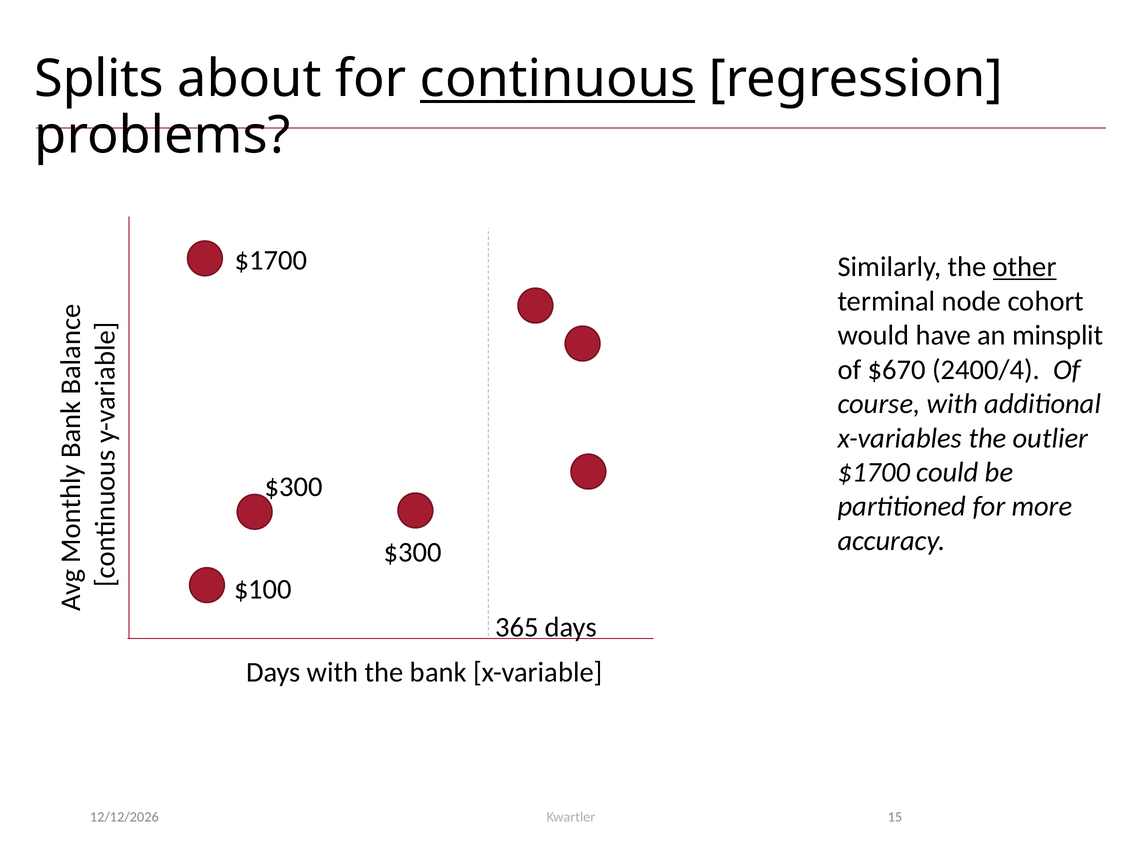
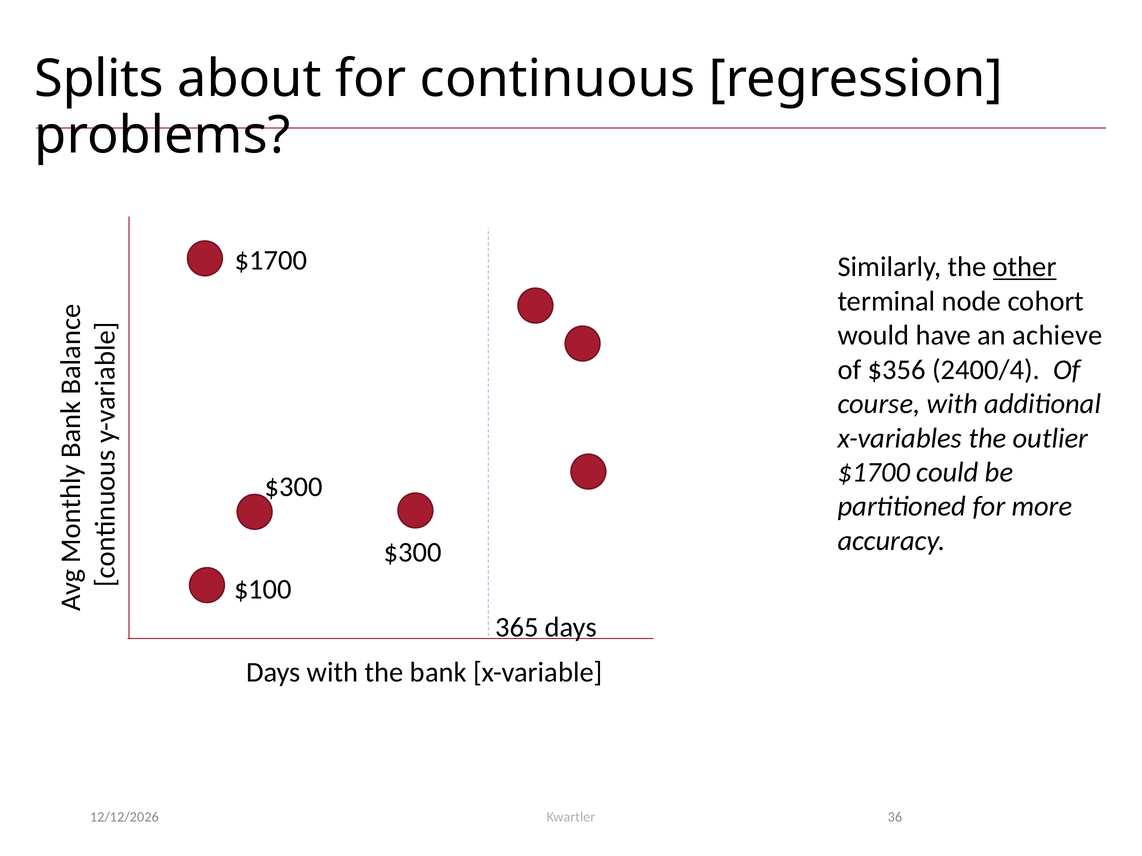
continuous underline: present -> none (557, 79)
minsplit: minsplit -> achieve (1057, 336)
$670: $670 -> $356 (897, 370)
15: 15 -> 36 (895, 818)
